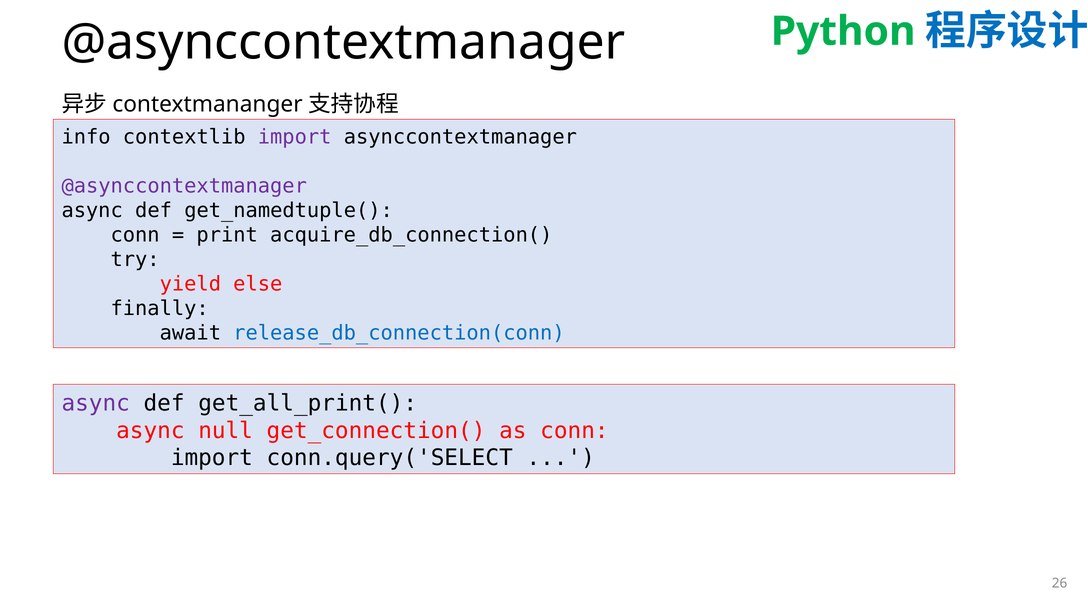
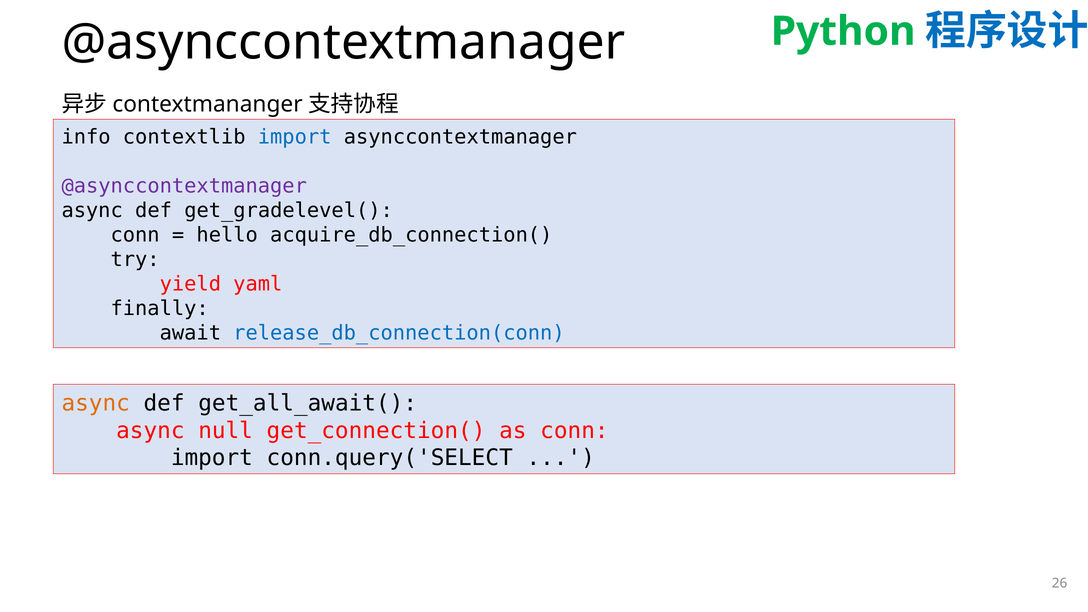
import colour: purple -> blue (295, 137)
get_namedtuple(: get_namedtuple( -> get_gradelevel( (289, 210)
print: print -> hello (227, 235)
else: else -> yaml (258, 284)
async colour: purple -> orange (96, 403)
get_all_print(: get_all_print( -> get_all_await( (308, 403)
